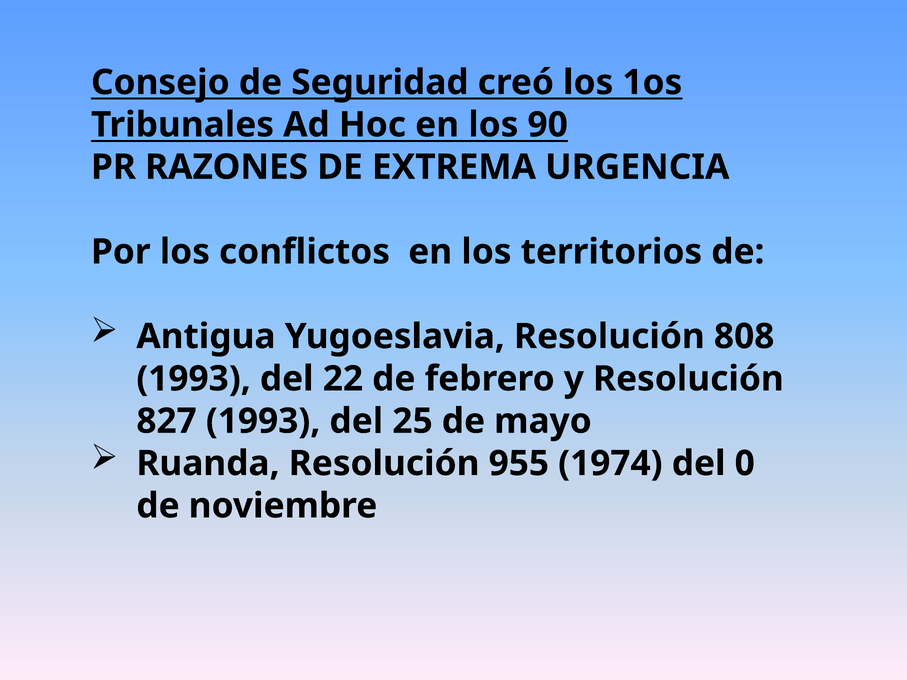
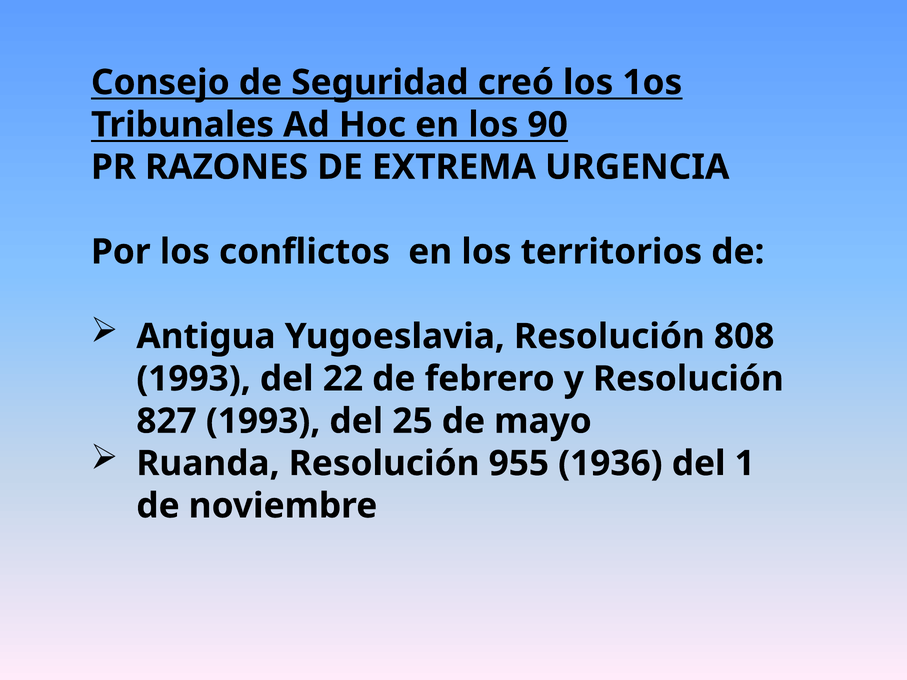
1974: 1974 -> 1936 (610, 464)
0: 0 -> 1 (745, 464)
